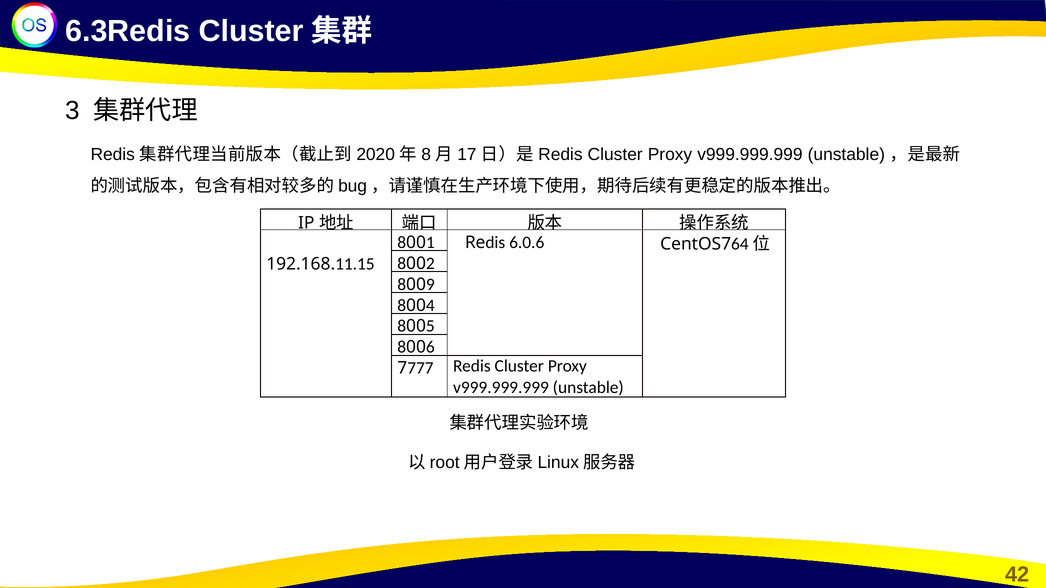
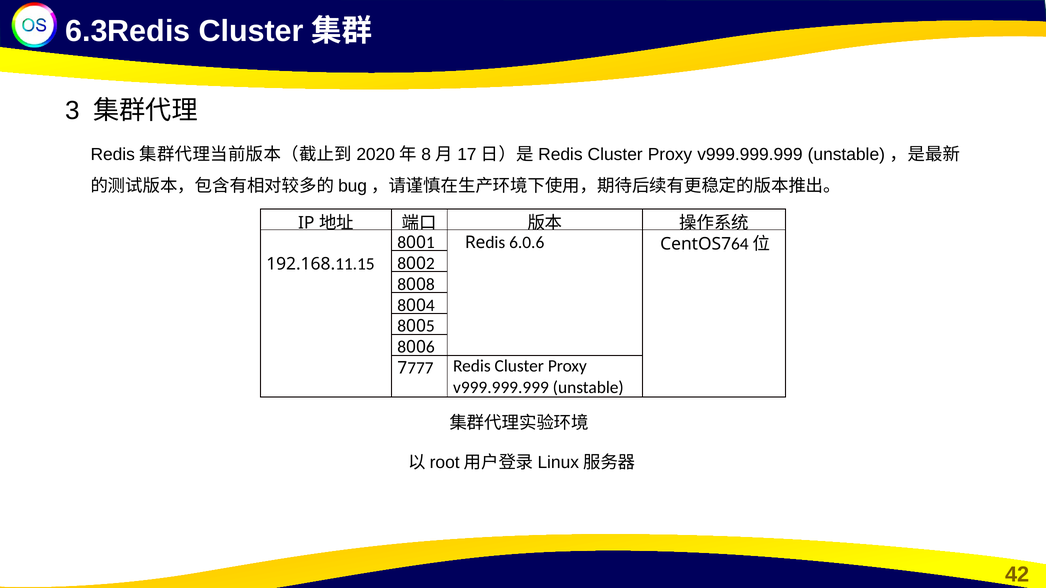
9: 9 -> 8 (430, 285)
